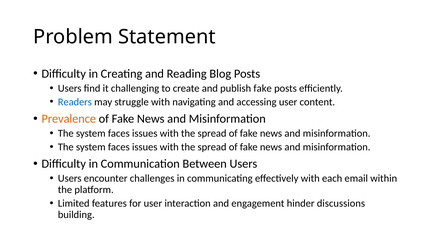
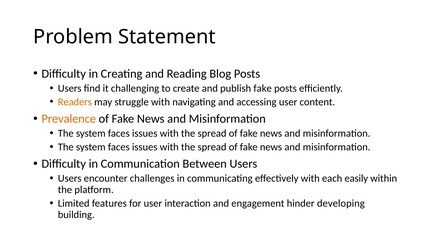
Readers colour: blue -> orange (75, 102)
email: email -> easily (356, 178)
discussions: discussions -> developing (341, 203)
